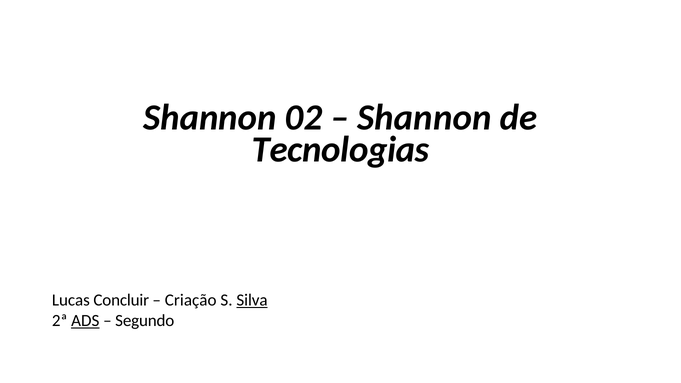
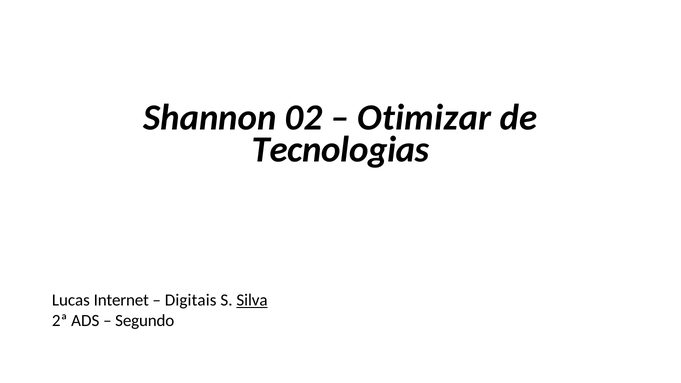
Shannon: Shannon -> Otimizar (424, 118)
Concluir: Concluir -> Internet (121, 300)
Criação: Criação -> Digitais (191, 300)
ADS underline: present -> none (85, 321)
